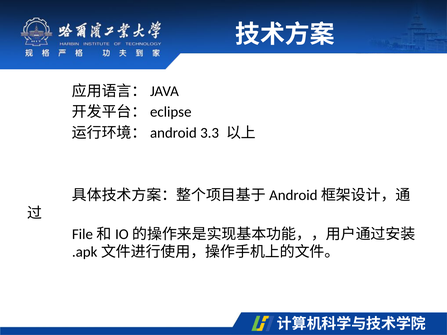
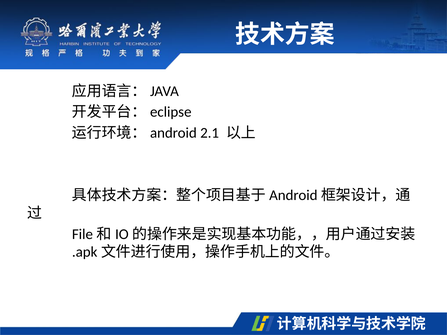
3.3: 3.3 -> 2.1 (210, 133)
